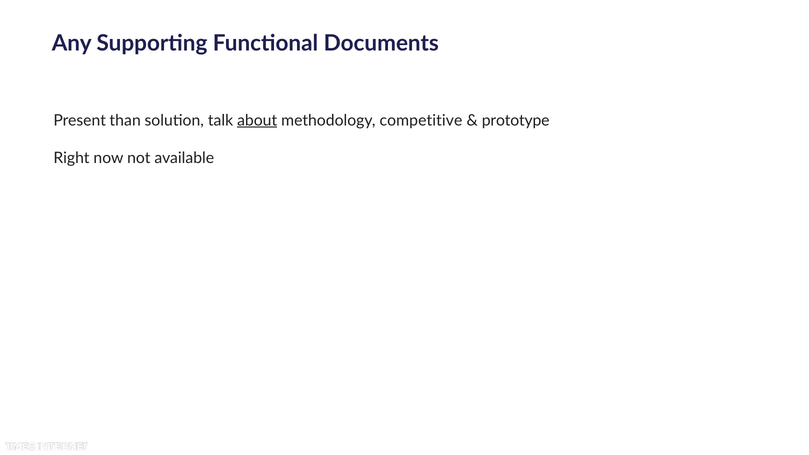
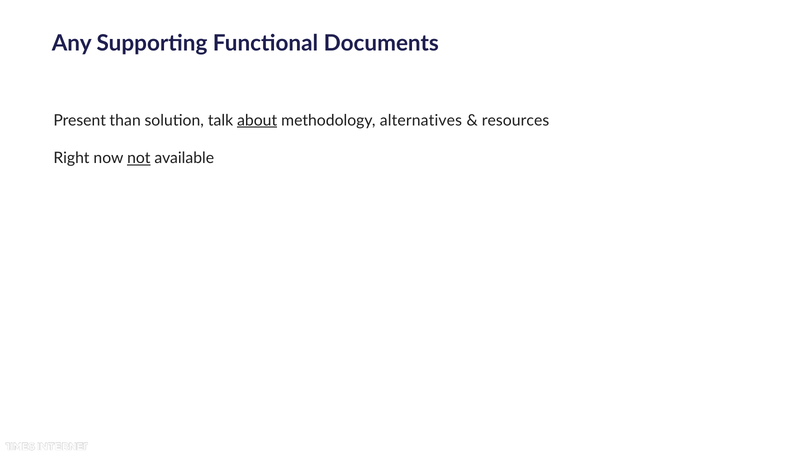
competitive: competitive -> alternatives (421, 120)
prototype: prototype -> resources (516, 120)
not underline: none -> present (139, 158)
